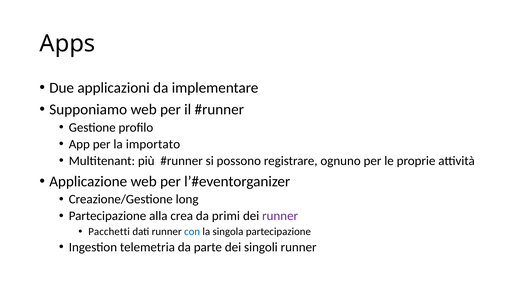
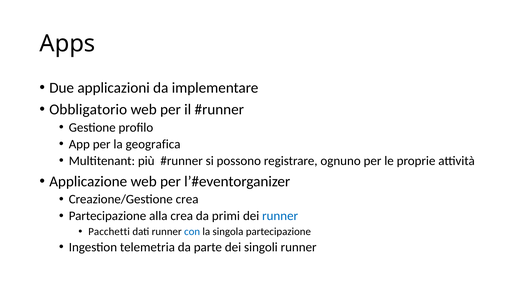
Supponiamo: Supponiamo -> Obbligatorio (88, 110)
importato: importato -> geografica (153, 144)
Creazione/Gestione long: long -> crea (187, 199)
runner colour: purple -> blue (280, 216)
